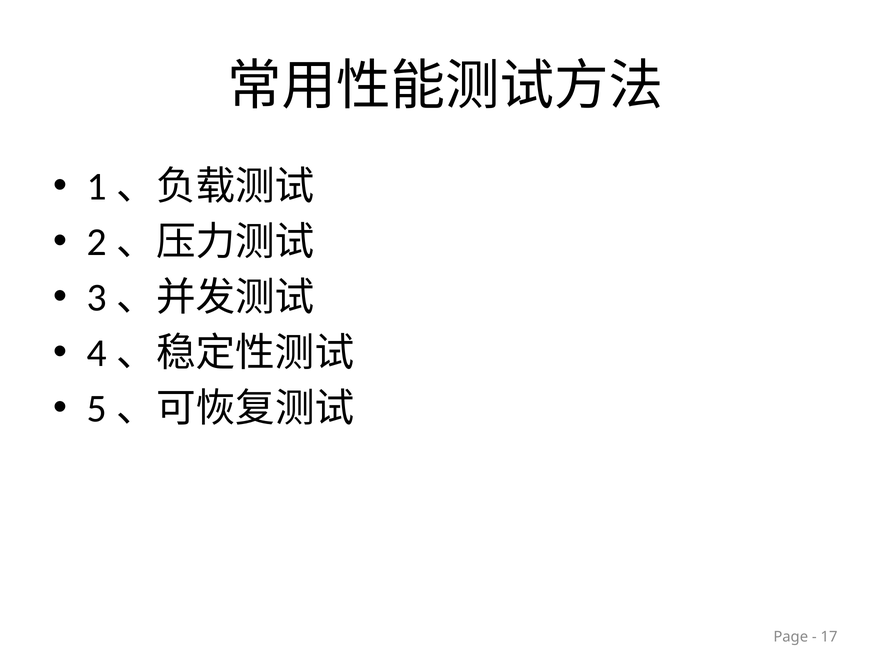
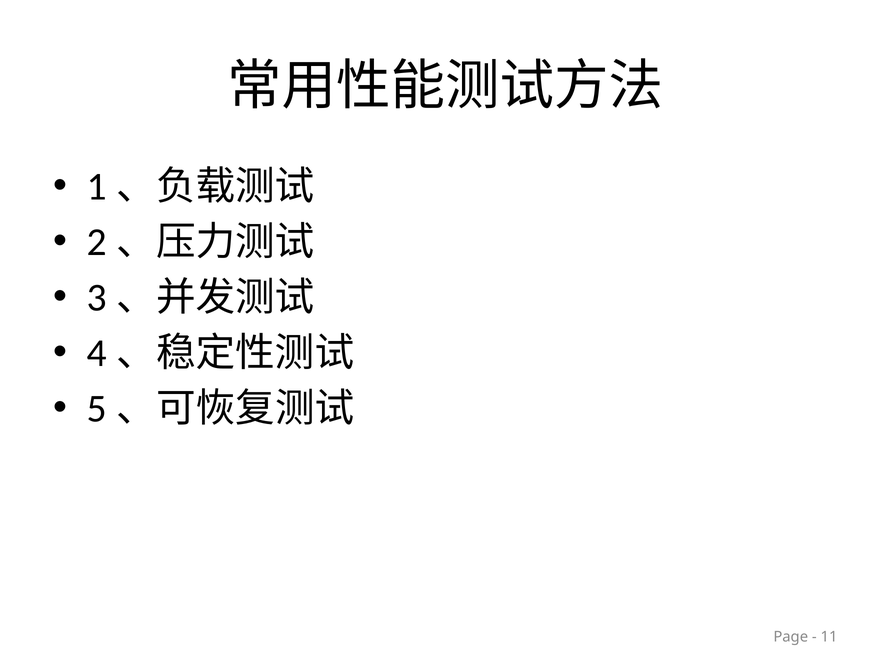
17: 17 -> 11 (829, 637)
